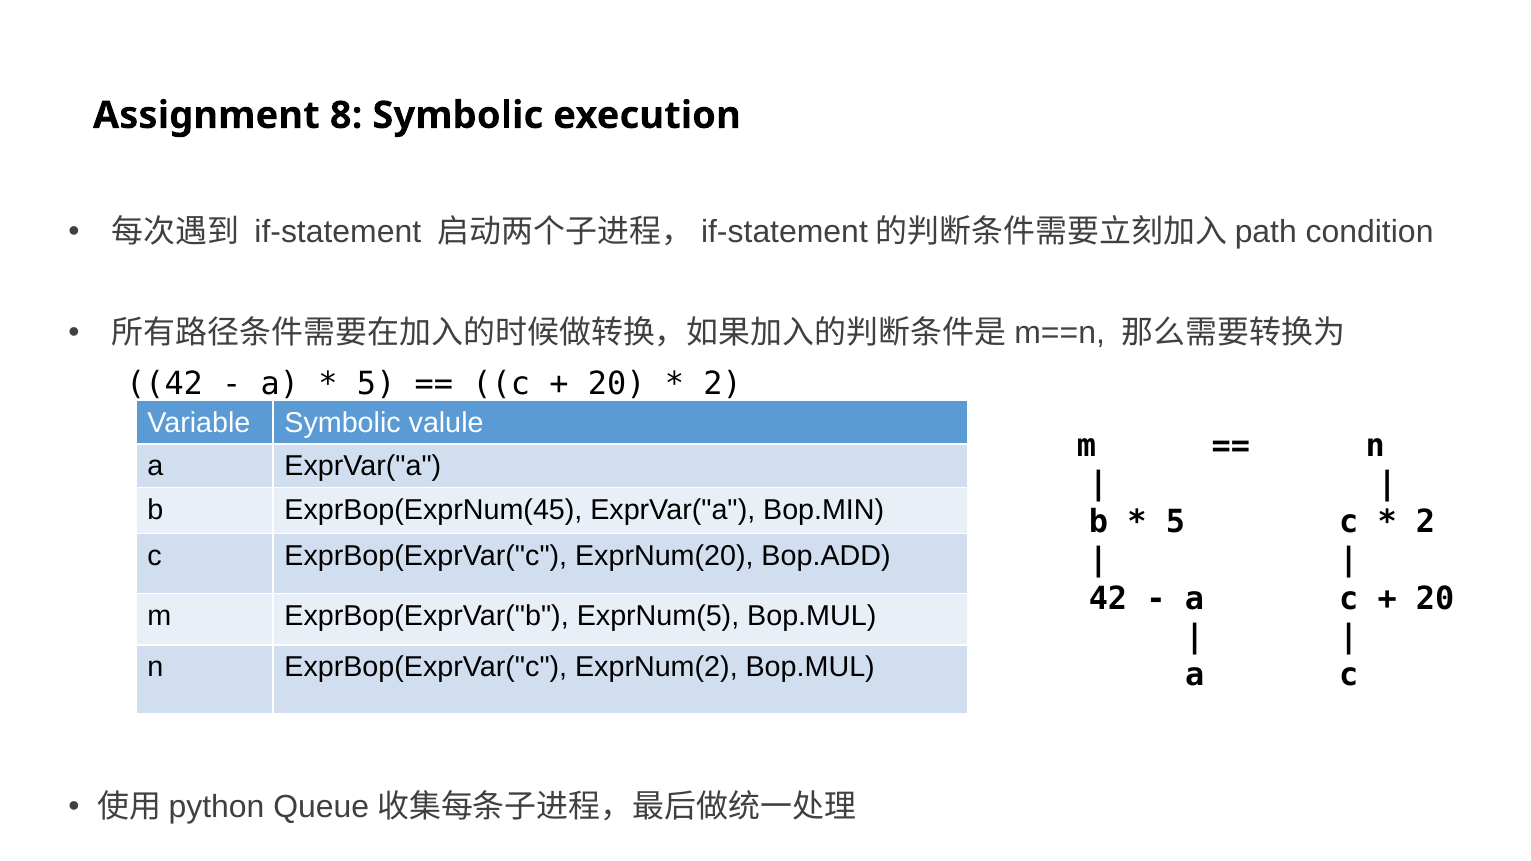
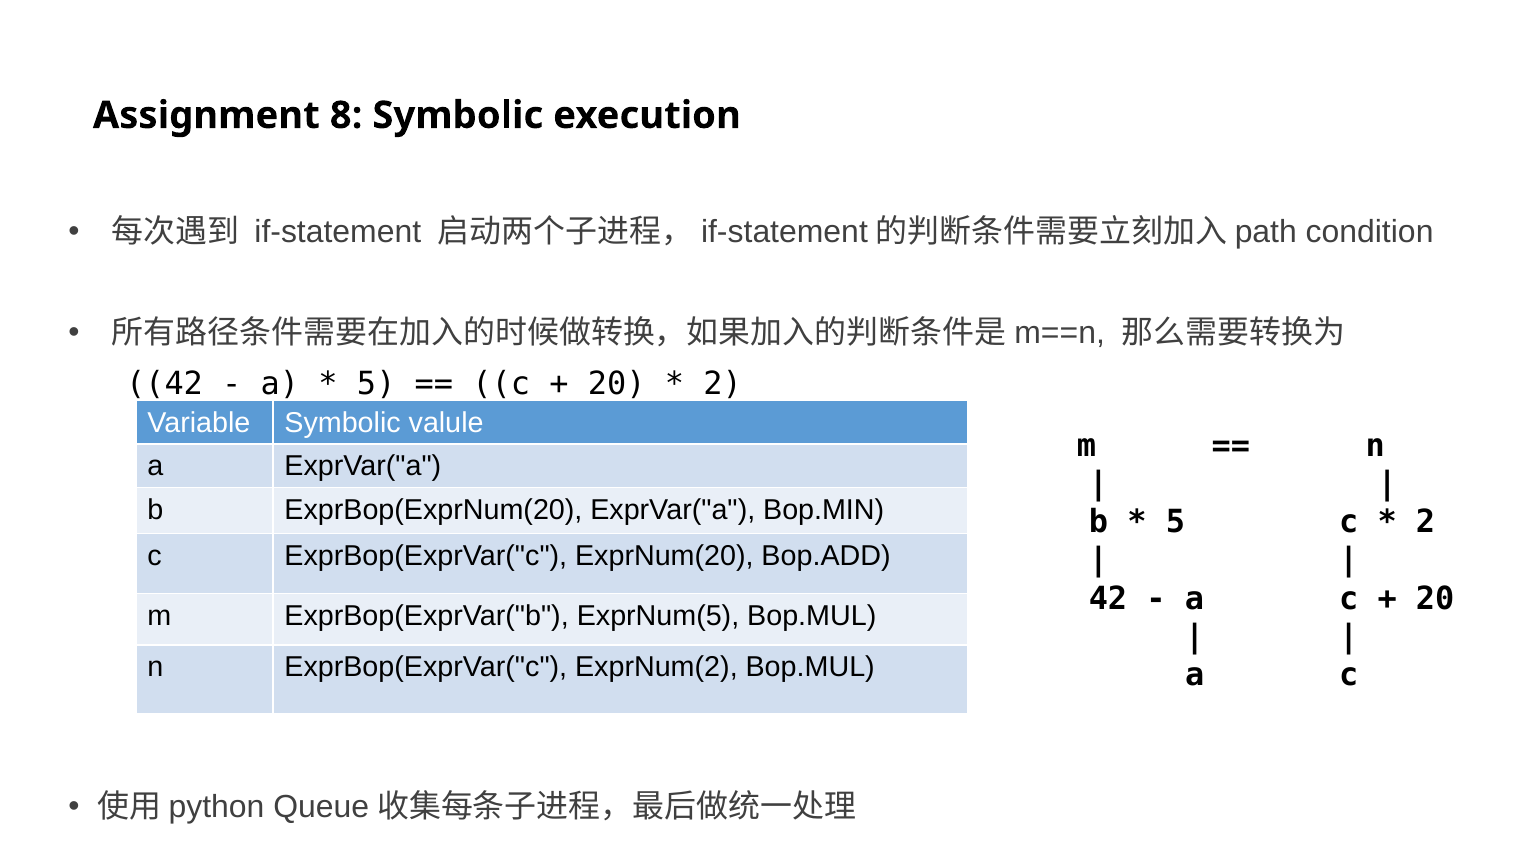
ExprBop(ExprNum(45: ExprBop(ExprNum(45 -> ExprBop(ExprNum(20 (433, 510)
